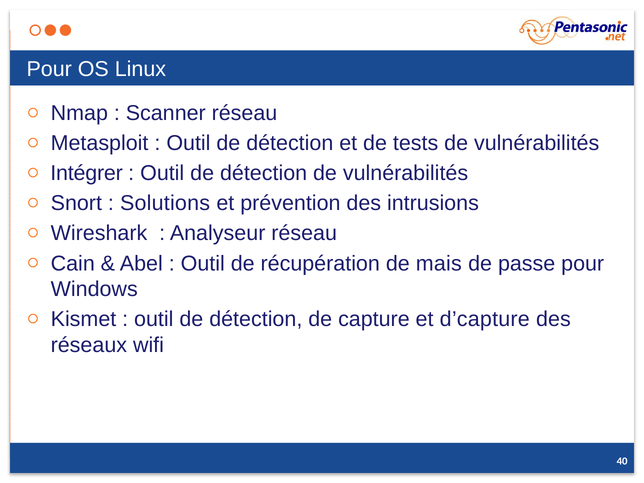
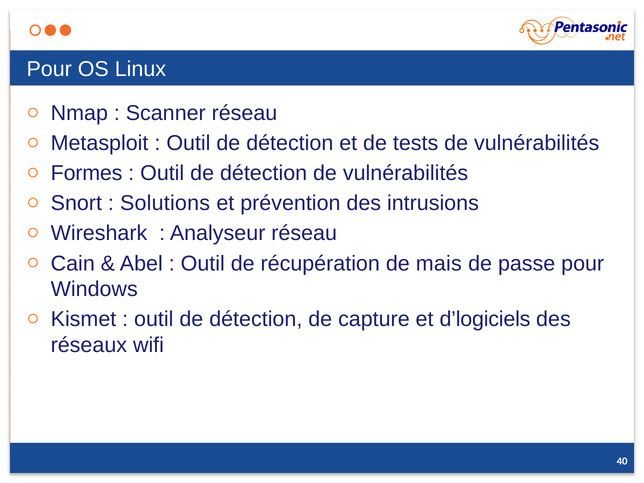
Intégrer: Intégrer -> Formes (87, 173)
d’capture: d’capture -> d’logiciels (485, 319)
